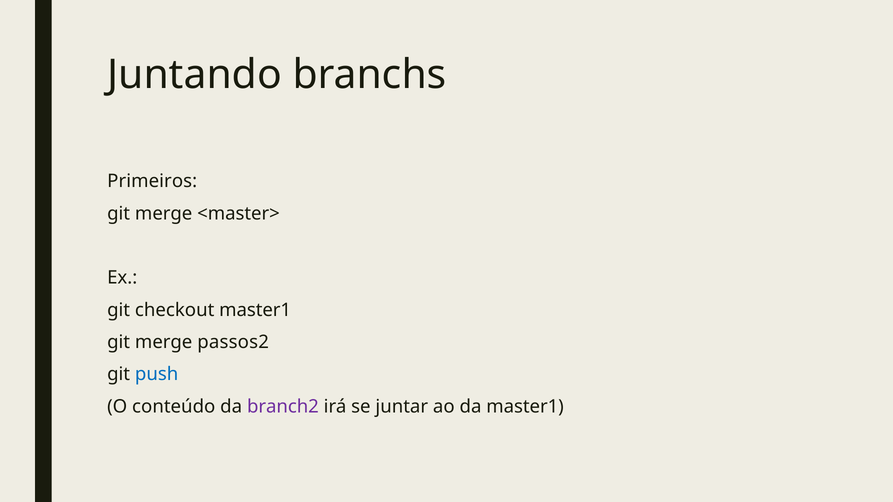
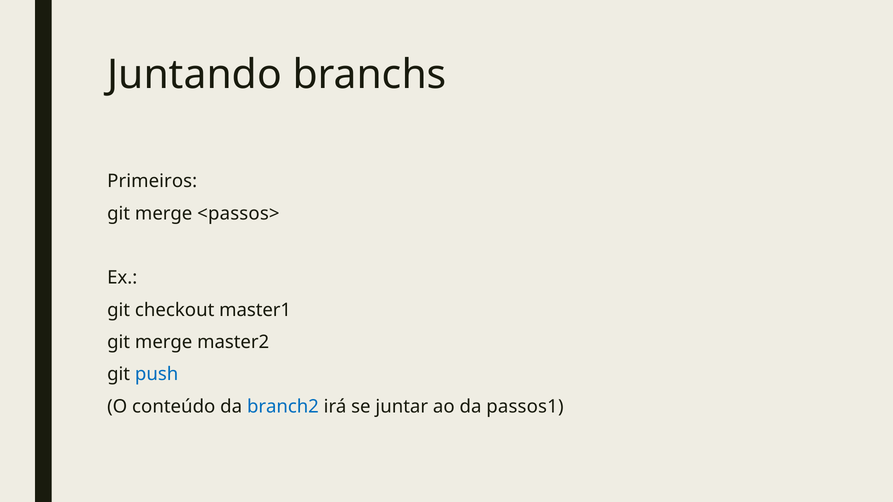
<master>: <master> -> <passos> (238, 214)
passos2: passos2 -> master2 (233, 342)
branch2 colour: purple -> blue (283, 407)
da master1: master1 -> passos1 (525, 407)
